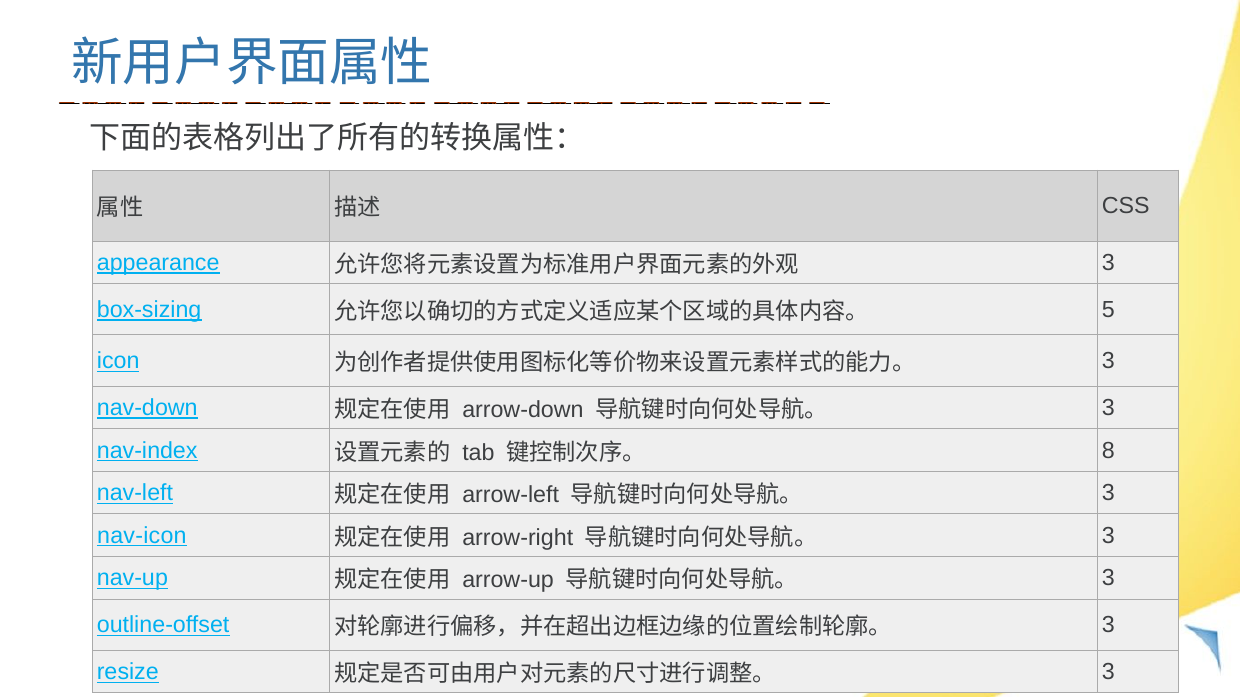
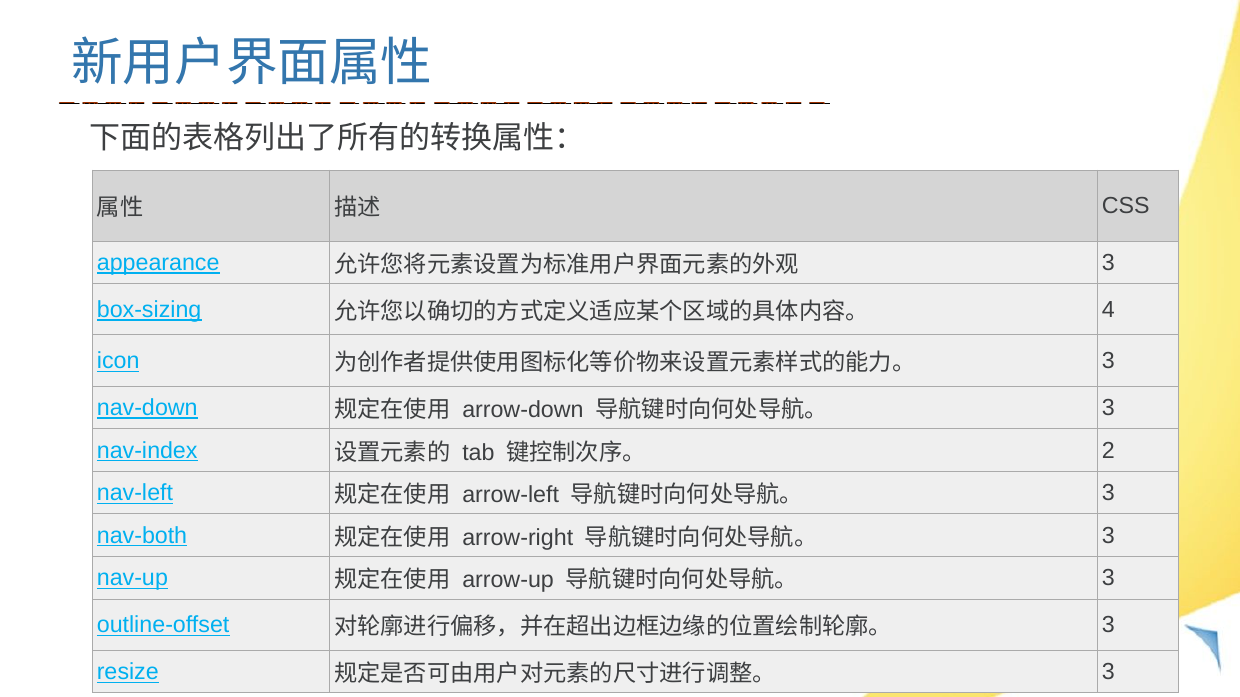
5: 5 -> 4 (1108, 310)
8: 8 -> 2 (1108, 451)
nav-icon: nav-icon -> nav-both (142, 536)
